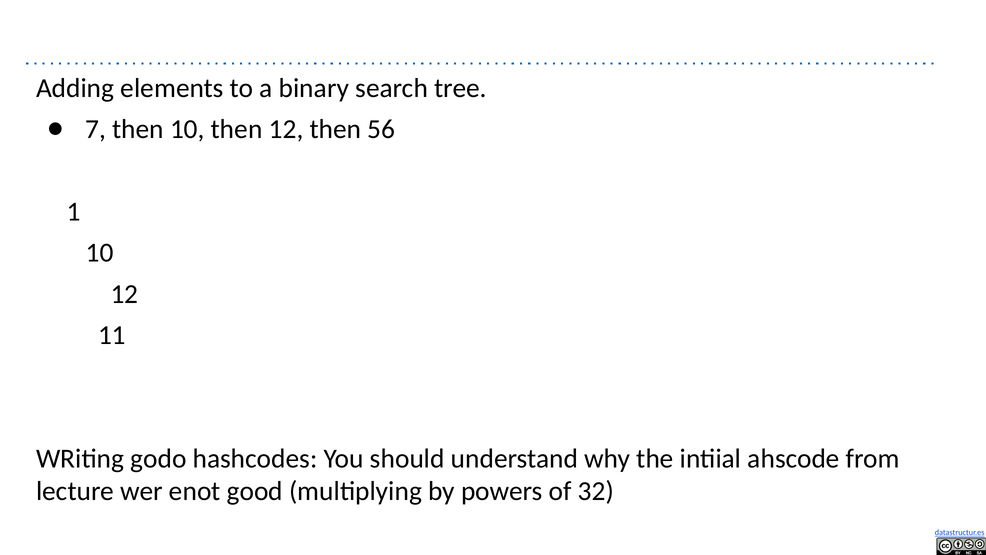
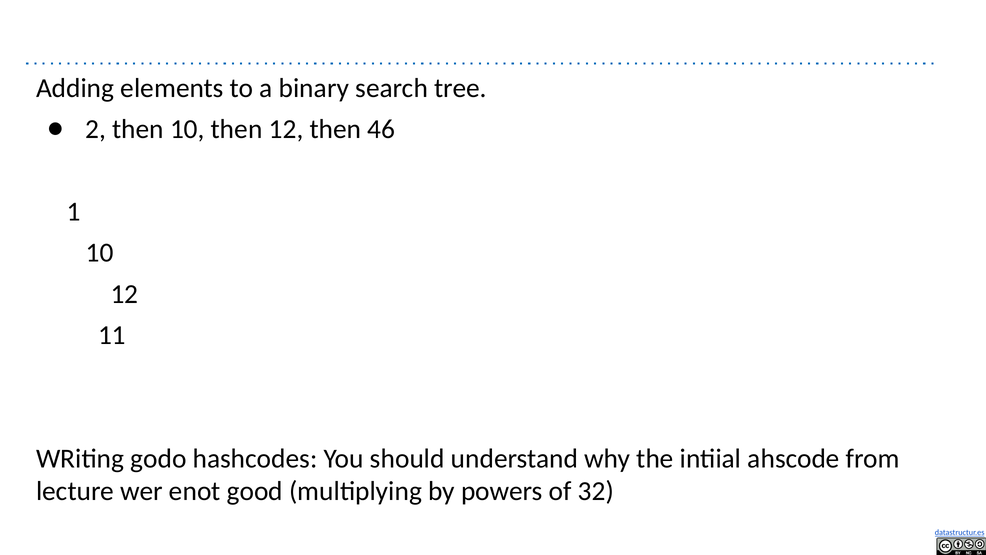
7: 7 -> 2 (96, 129)
56: 56 -> 46 (381, 129)
